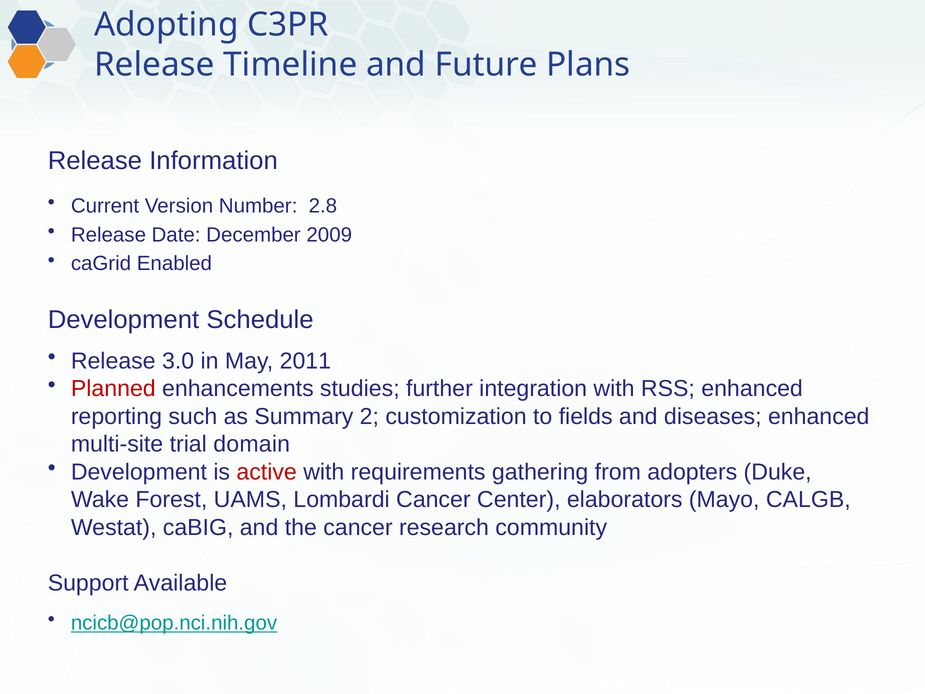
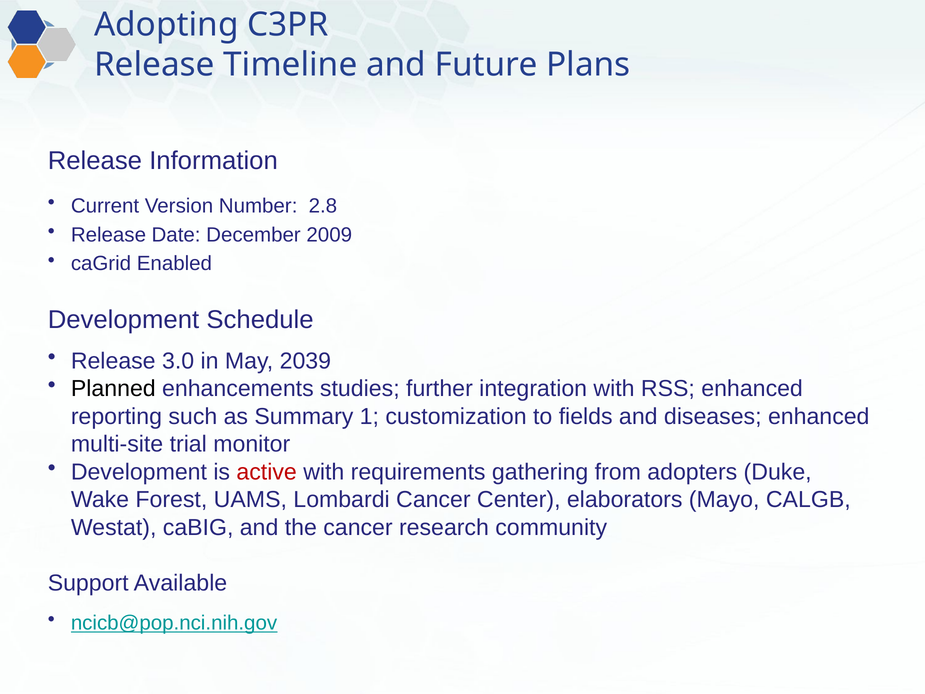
2011: 2011 -> 2039 (305, 361)
Planned colour: red -> black (113, 389)
2: 2 -> 1 (369, 416)
domain: domain -> monitor (252, 444)
